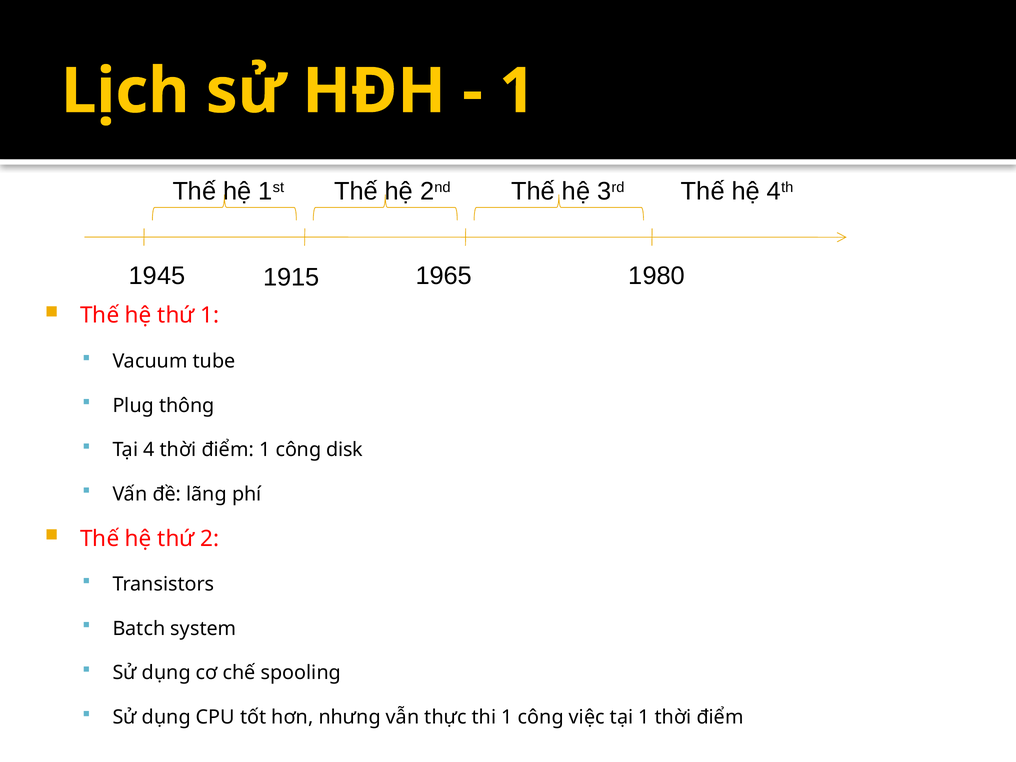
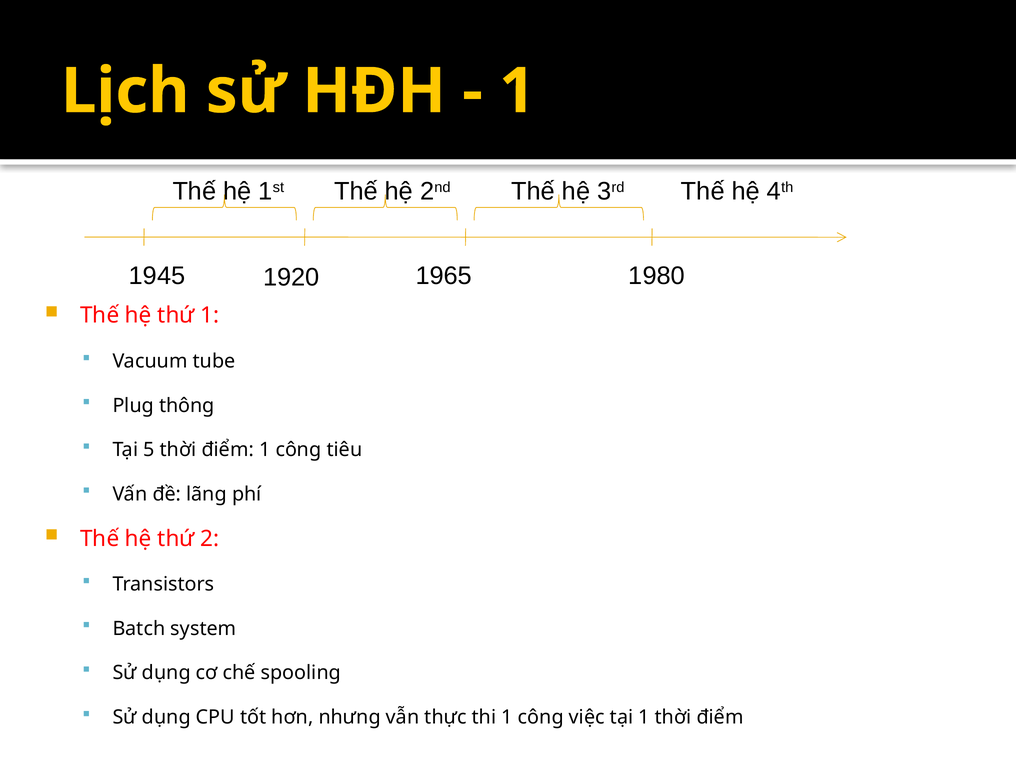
1915: 1915 -> 1920 (291, 277)
4: 4 -> 5 (149, 450)
disk: disk -> tiêu (344, 450)
